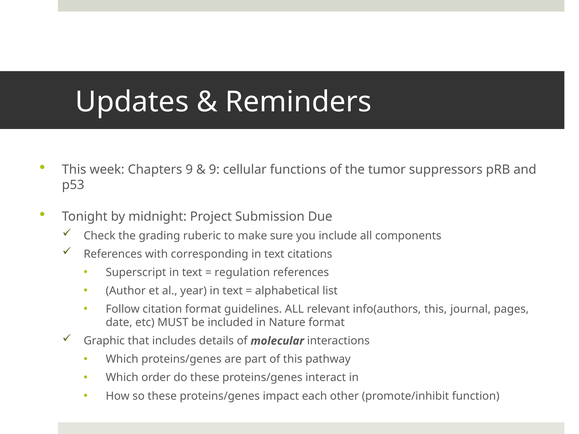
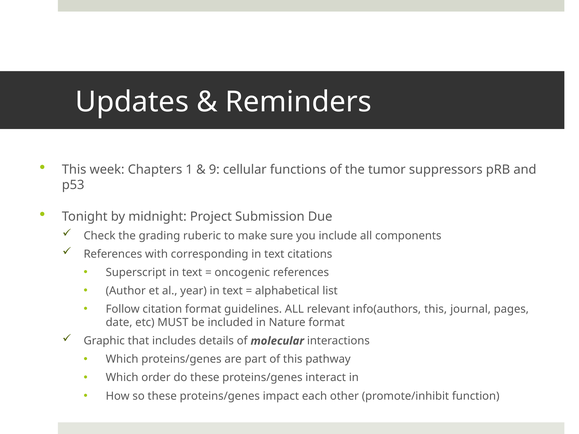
Chapters 9: 9 -> 1 (189, 170)
regulation: regulation -> oncogenic (242, 273)
